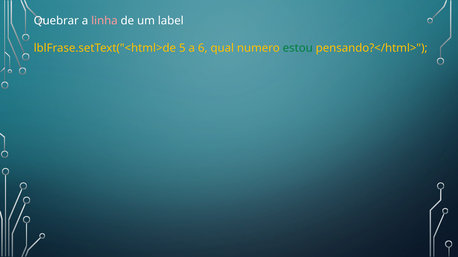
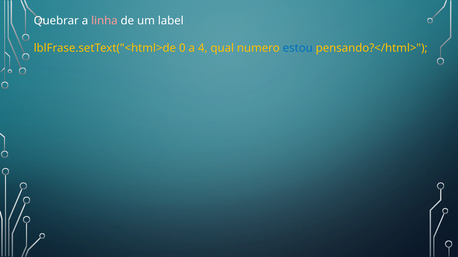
5: 5 -> 0 (182, 48)
6: 6 -> 4 (203, 48)
estou colour: green -> blue (298, 48)
